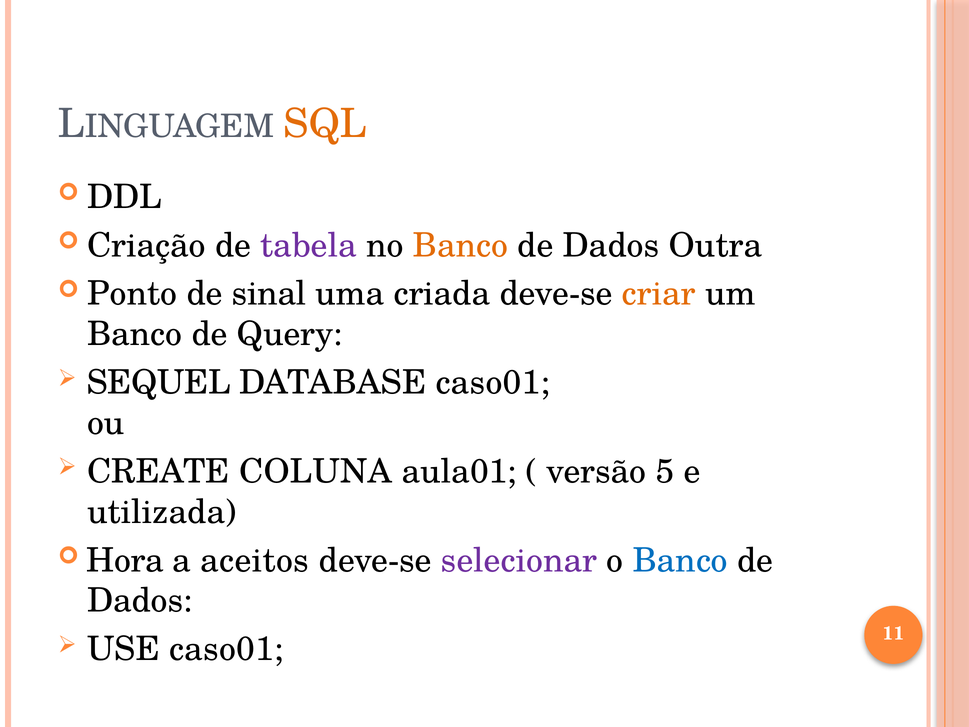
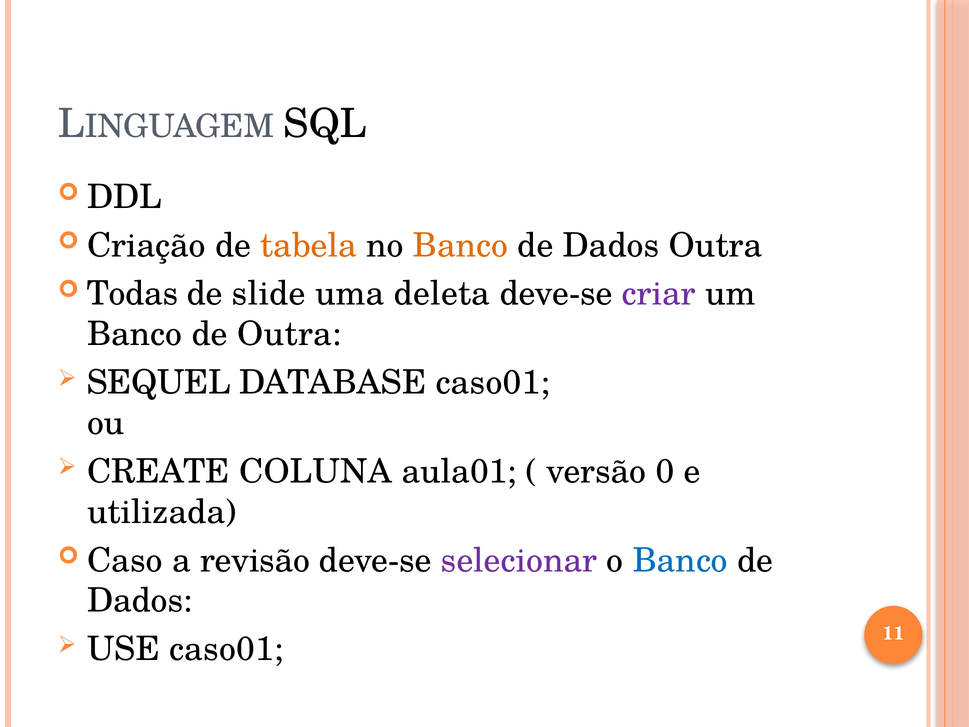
SQL colour: orange -> black (325, 124)
tabela colour: purple -> orange (309, 245)
Ponto: Ponto -> Todas (132, 294)
sinal: sinal -> slide (269, 294)
criada: criada -> deleta (442, 294)
criar colour: orange -> purple (659, 294)
de Query: Query -> Outra (290, 334)
5: 5 -> 0 (665, 471)
Hora: Hora -> Caso (125, 560)
aceitos: aceitos -> revisão (255, 560)
